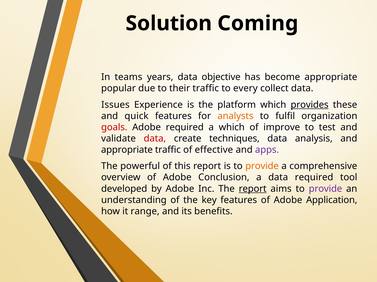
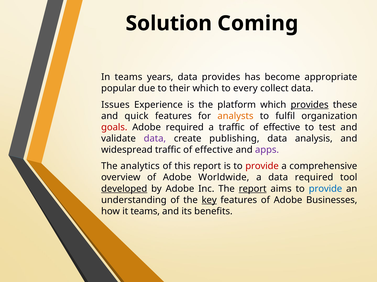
data objective: objective -> provides (221, 77)
their traffic: traffic -> which (206, 89)
a which: which -> traffic (232, 128)
improve: improve -> effective (282, 128)
data colour: red -> purple (155, 139)
techniques: techniques -> publishing (234, 139)
appropriate: appropriate -> widespread (127, 150)
powerful: powerful -> analytics (140, 167)
provide colour: orange -> red (262, 167)
Conclusion: Conclusion -> Worldwide (224, 178)
developed underline: none -> present (124, 189)
provide colour: purple -> blue (325, 189)
key underline: none -> present (209, 200)
Application: Application -> Businesses (332, 200)
it range: range -> teams (145, 212)
